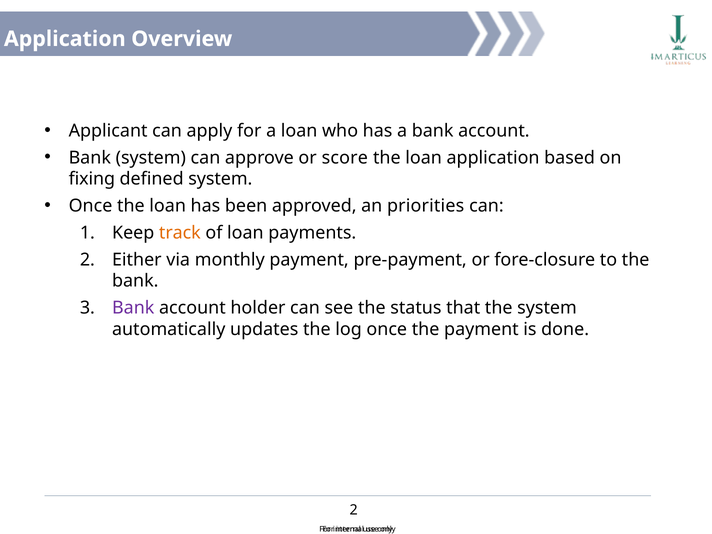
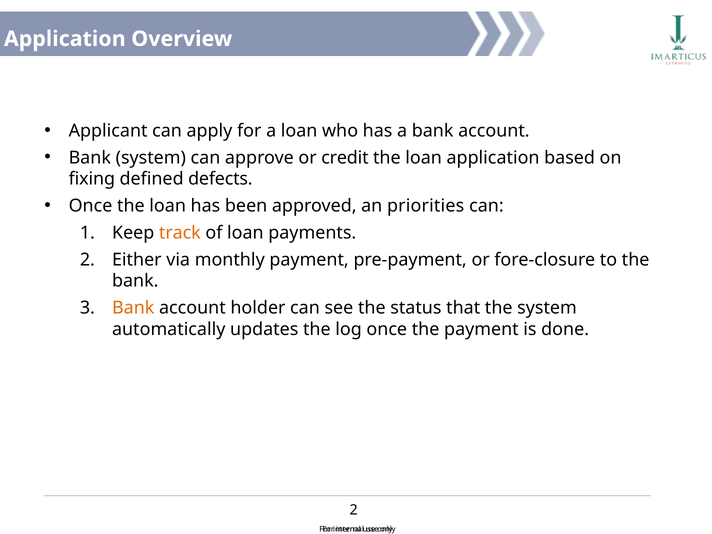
score: score -> credit (345, 158)
defined system: system -> defects (220, 179)
Bank colour: purple -> orange (133, 308)
